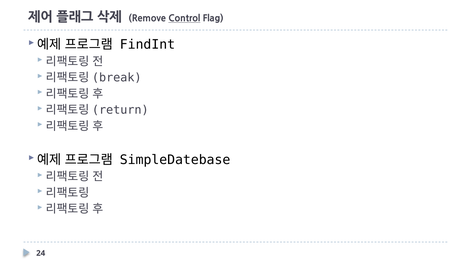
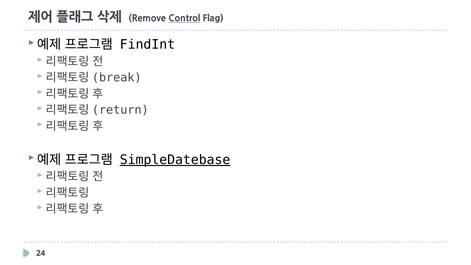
SimpleDatebase underline: none -> present (175, 160)
